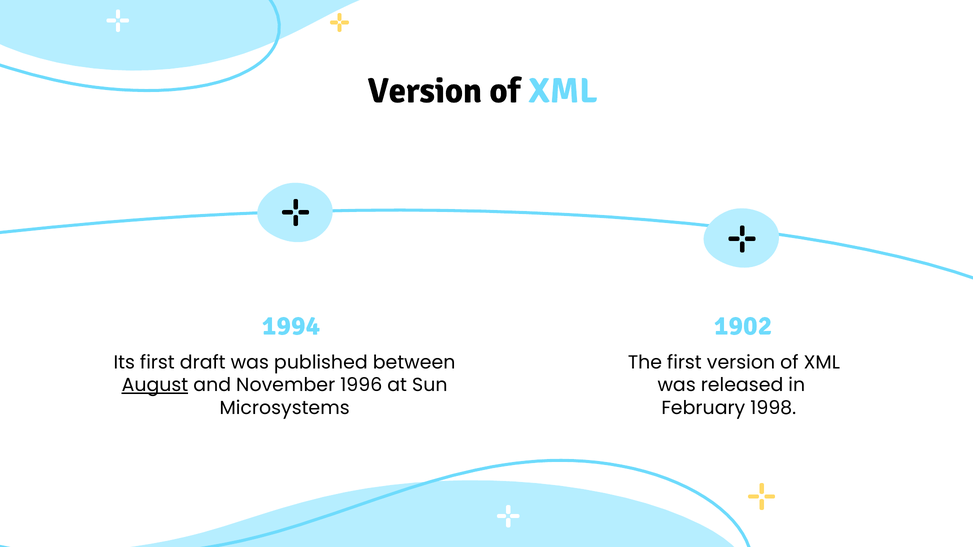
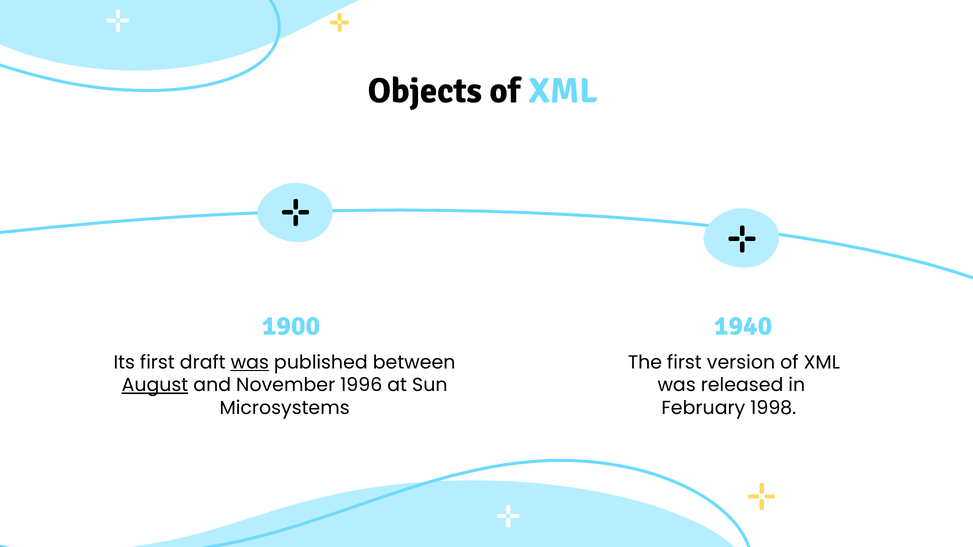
Version: Version -> Objects (425, 91)
1994: 1994 -> 1900 (291, 326)
1902: 1902 -> 1940 (743, 326)
was underline: none -> present (250, 363)
